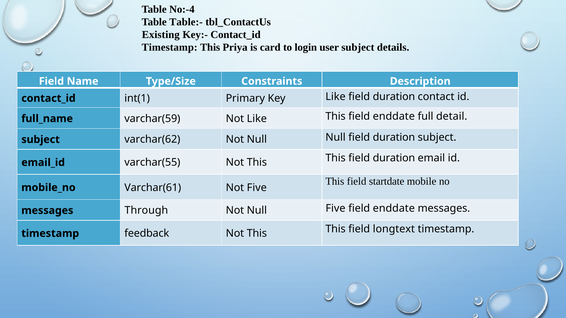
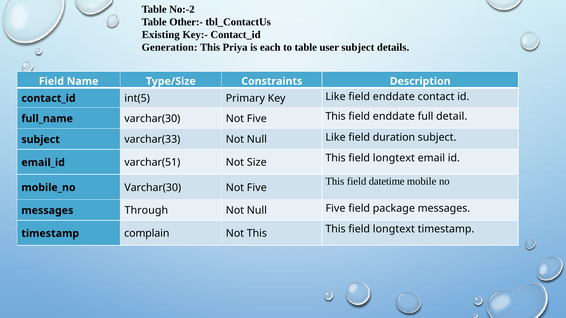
No:-4: No:-4 -> No:-2 (182, 9)
Table:-: Table:- -> Other:- (186, 22)
Timestamp: Timestamp -> Generation (170, 47)
card: card -> each (270, 47)
to login: login -> table (306, 47)
int(1: int(1 -> int(5 (137, 98)
duration: duration -> enddate (394, 97)
varchar(59: varchar(59 -> varchar(30 (152, 119)
Like: Like -> Five (257, 119)
varchar(62: varchar(62 -> varchar(33 (152, 140)
Null Null: Null -> Like (335, 137)
varchar(55: varchar(55 -> varchar(51 (152, 163)
This: This -> Size (257, 163)
duration: duration -> longtext (394, 158)
startdate: startdate -> datetime (387, 181)
Varchar(61: Varchar(61 -> Varchar(30 (153, 188)
enddate: enddate -> package (394, 208)
feedback: feedback -> complain (147, 234)
